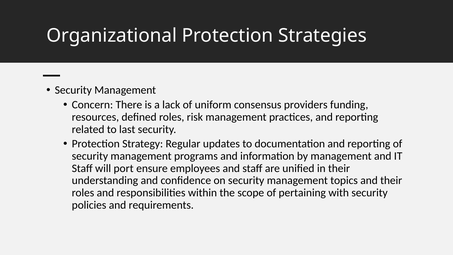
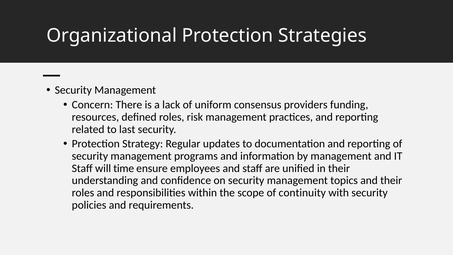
port: port -> time (124, 168)
pertaining: pertaining -> continuity (302, 193)
